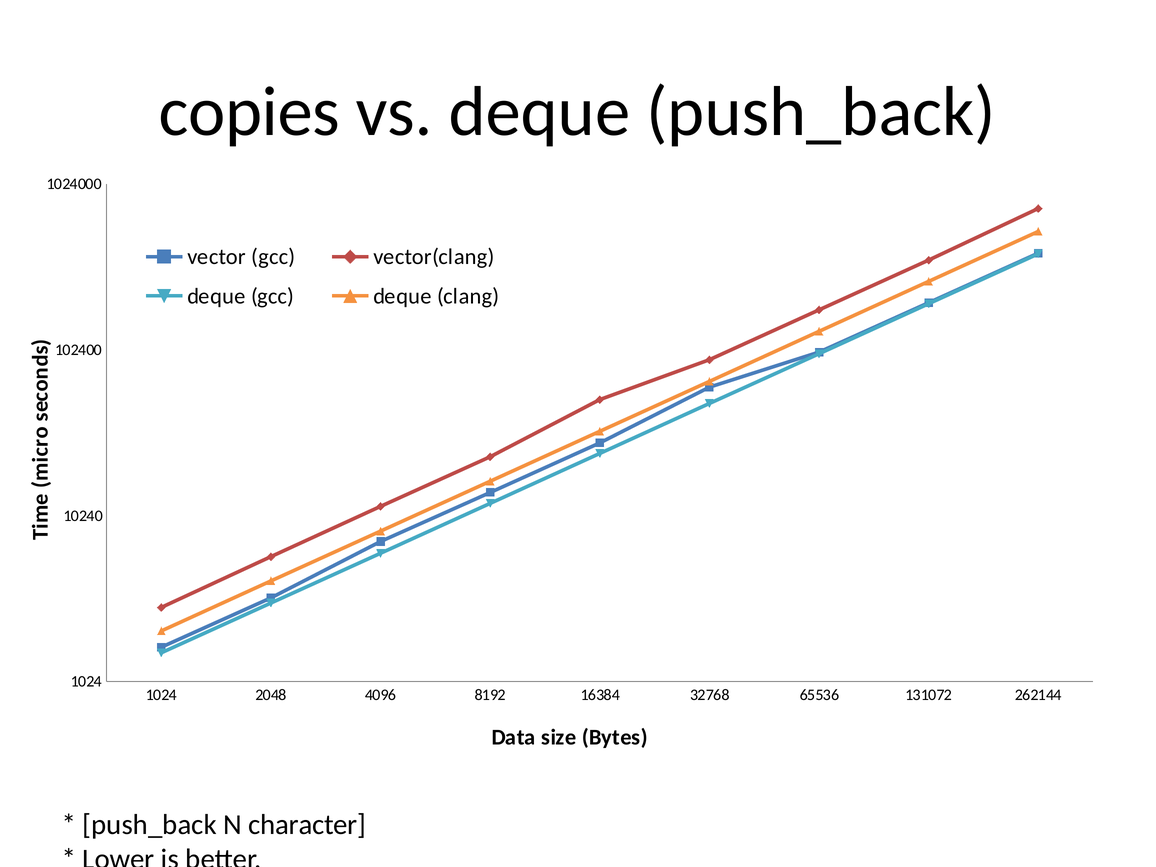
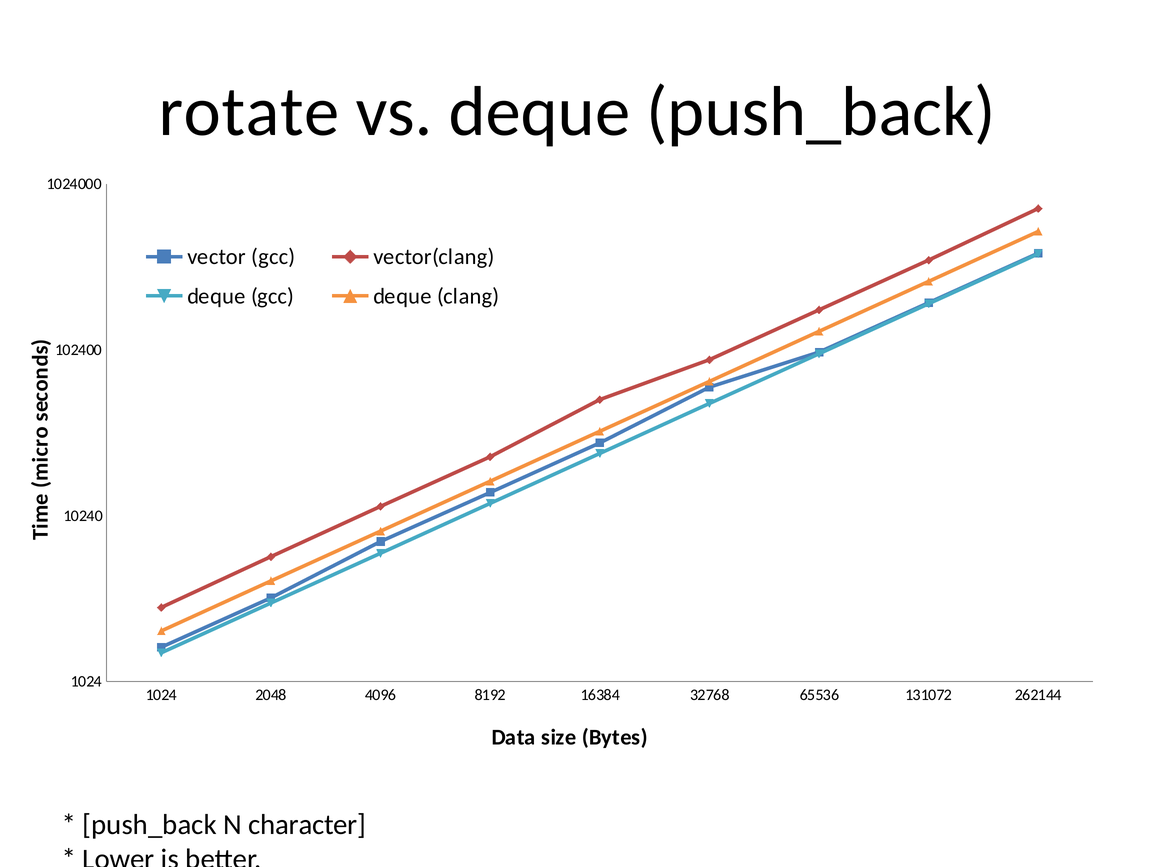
copies: copies -> rotate (249, 112)
